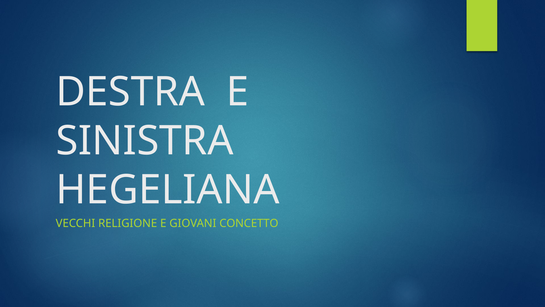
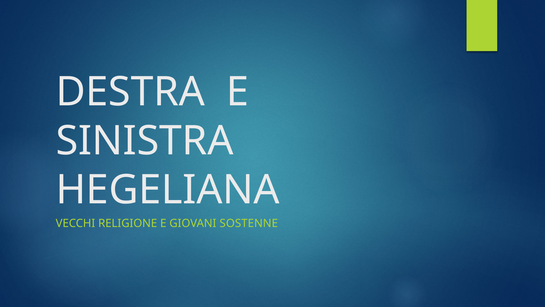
CONCETTO: CONCETTO -> SOSTENNE (249, 223)
